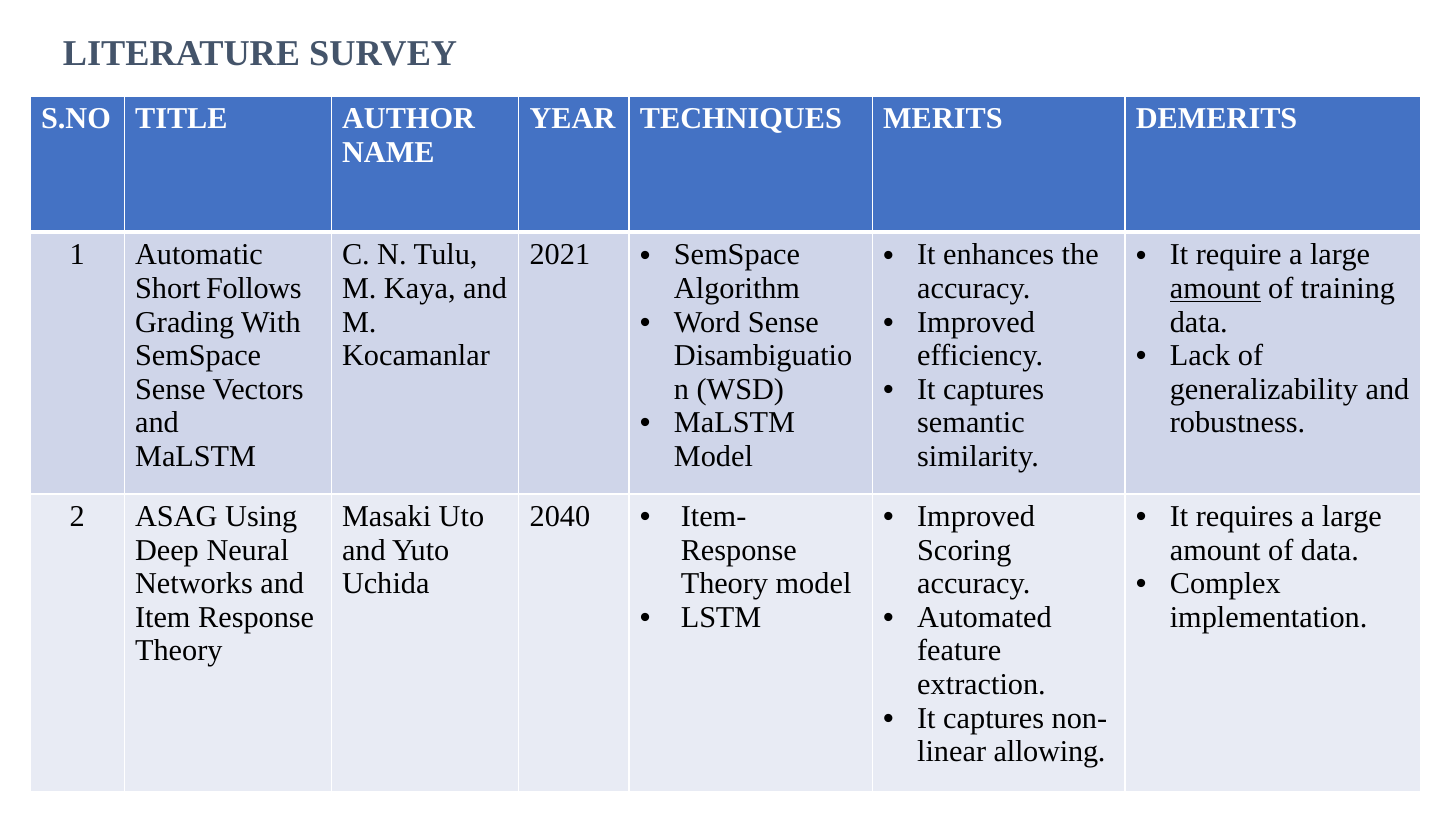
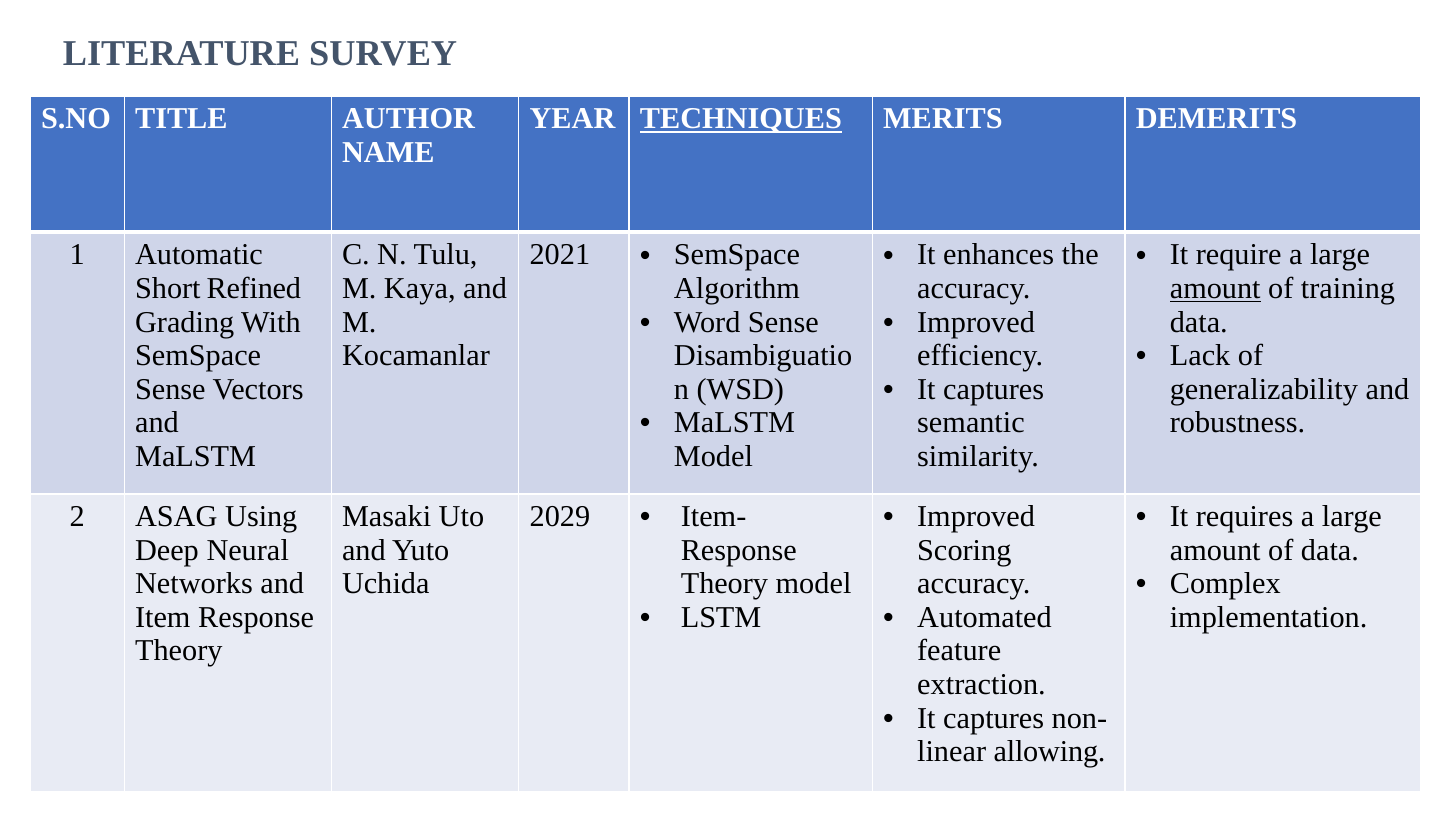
TECHNIQUES underline: none -> present (741, 119)
Follows: Follows -> Refined (254, 288)
2040: 2040 -> 2029 (560, 516)
